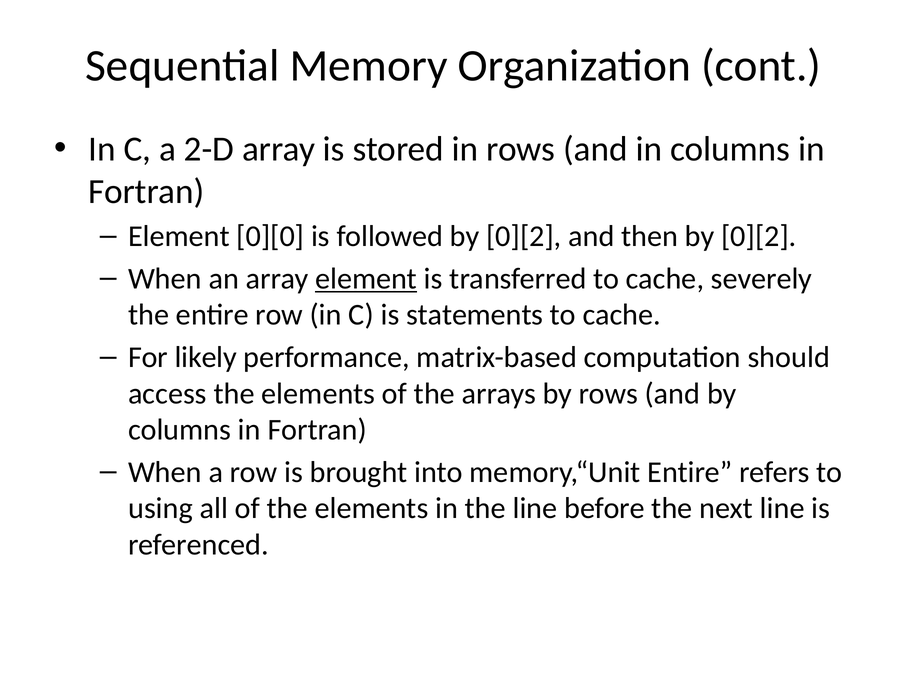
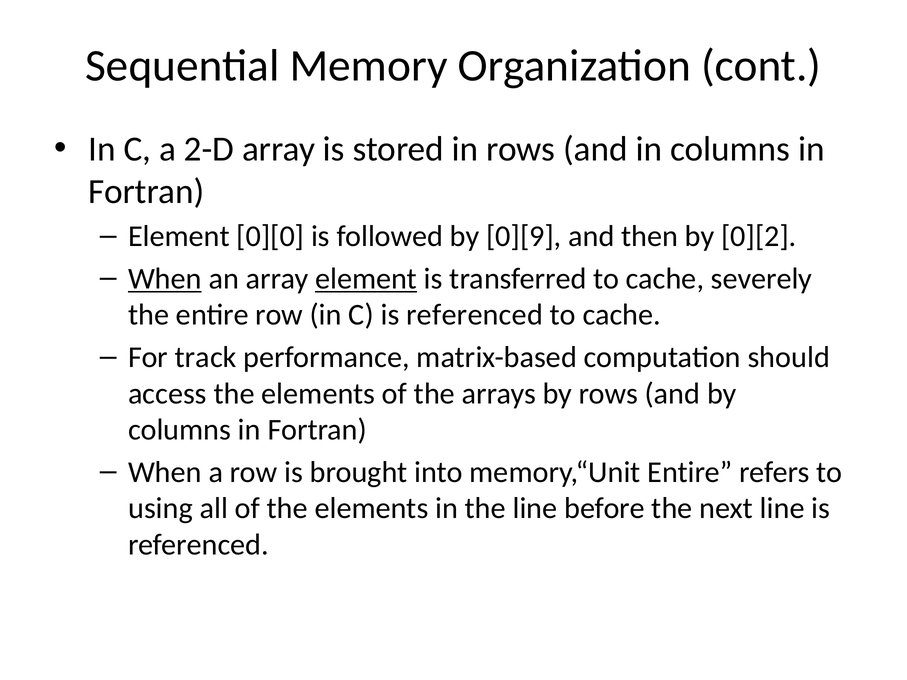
followed by 0][2: 0][2 -> 0][9 (524, 236)
When underline: none -> present (165, 279)
C is statements: statements -> referenced (475, 315)
likely: likely -> track (206, 357)
